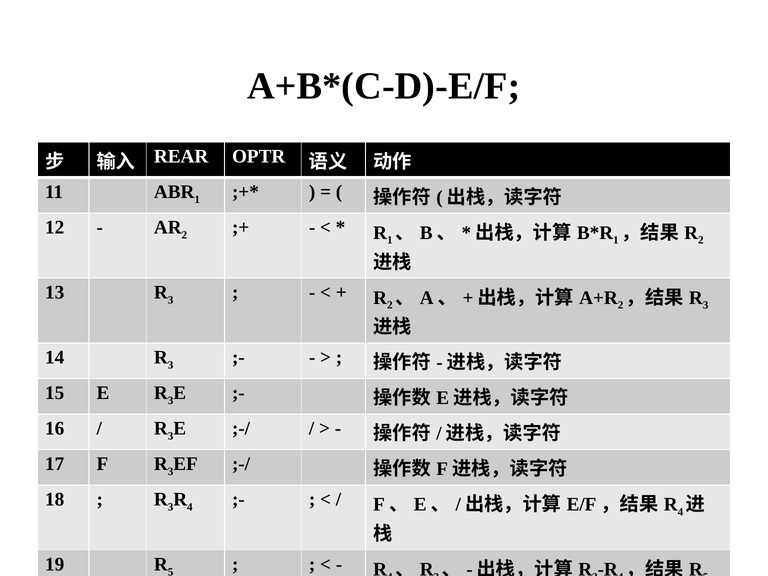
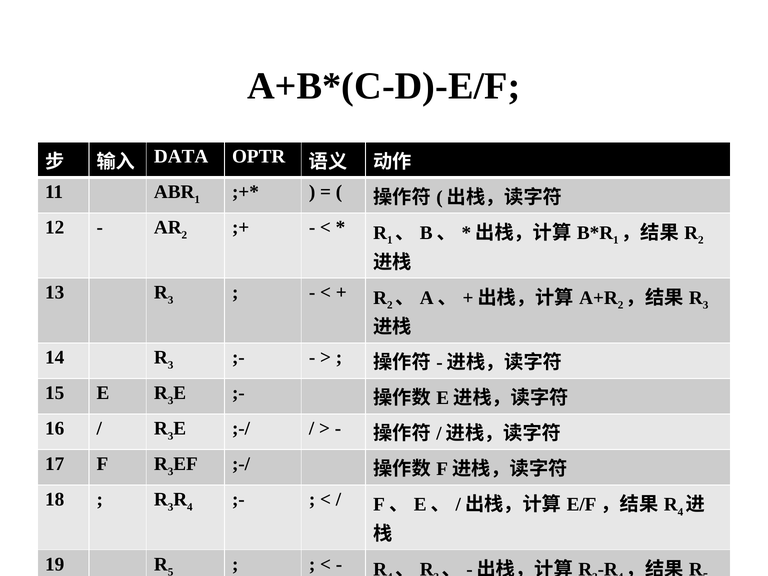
REAR: REAR -> DATA (181, 157)
